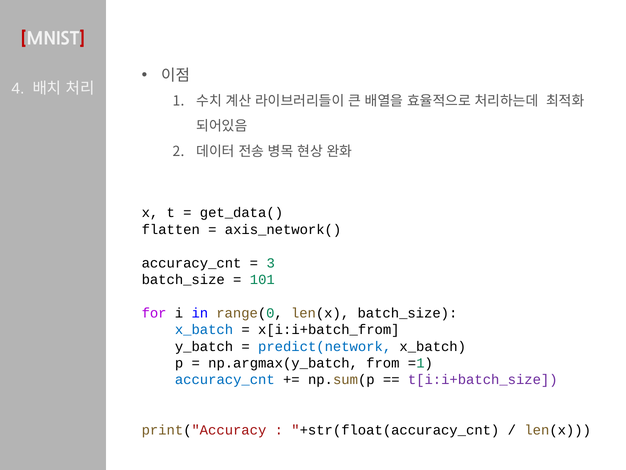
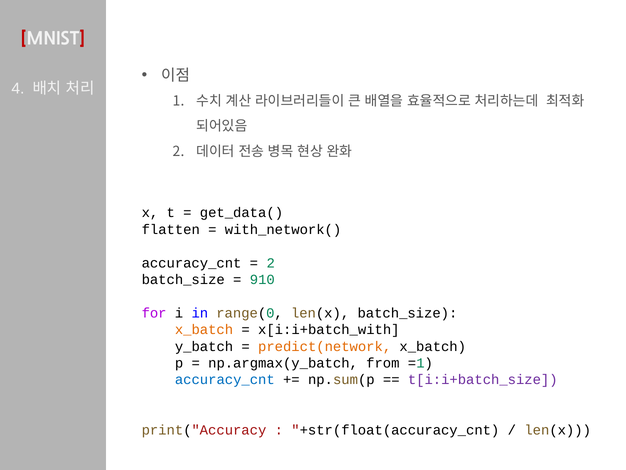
axis_network(: axis_network( -> with_network( (283, 229)
3: 3 -> 2 (271, 263)
101: 101 -> 910 (262, 279)
x_batch colour: blue -> orange (204, 329)
x[i:i+batch_from: x[i:i+batch_from -> x[i:i+batch_with (329, 329)
predict(network colour: blue -> orange (325, 346)
